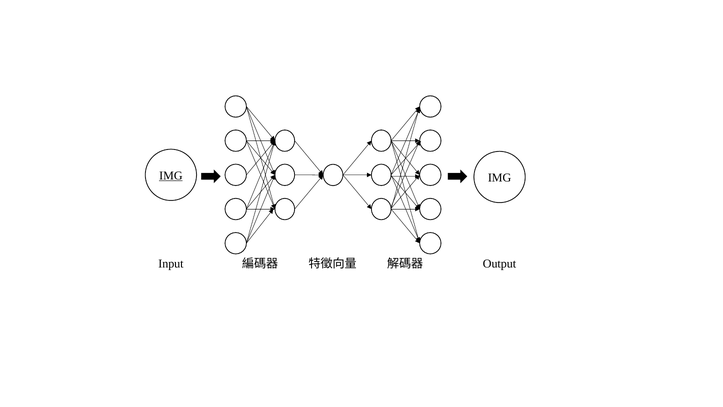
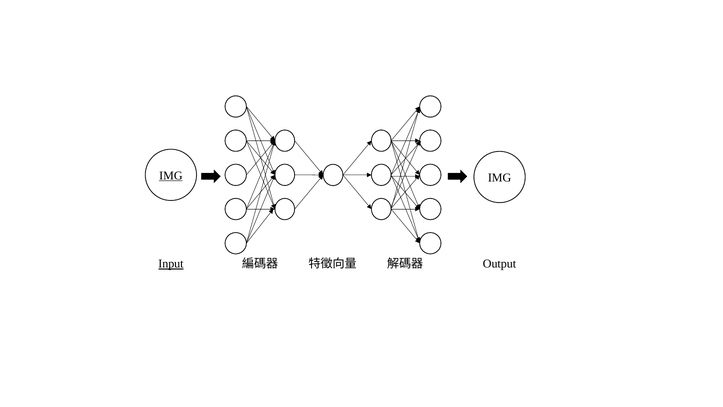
Input underline: none -> present (171, 264)
